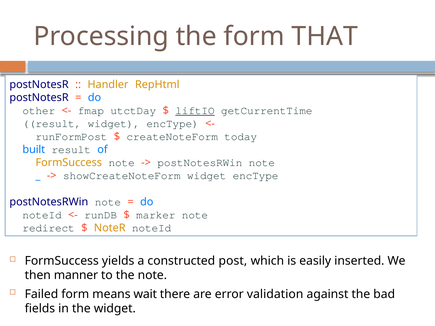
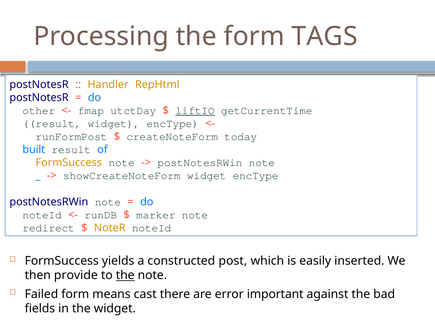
THAT: THAT -> TAGS (325, 36)
manner: manner -> provide (76, 276)
the underline: none -> present (125, 276)
wait: wait -> cast (145, 294)
validation: validation -> important (275, 294)
